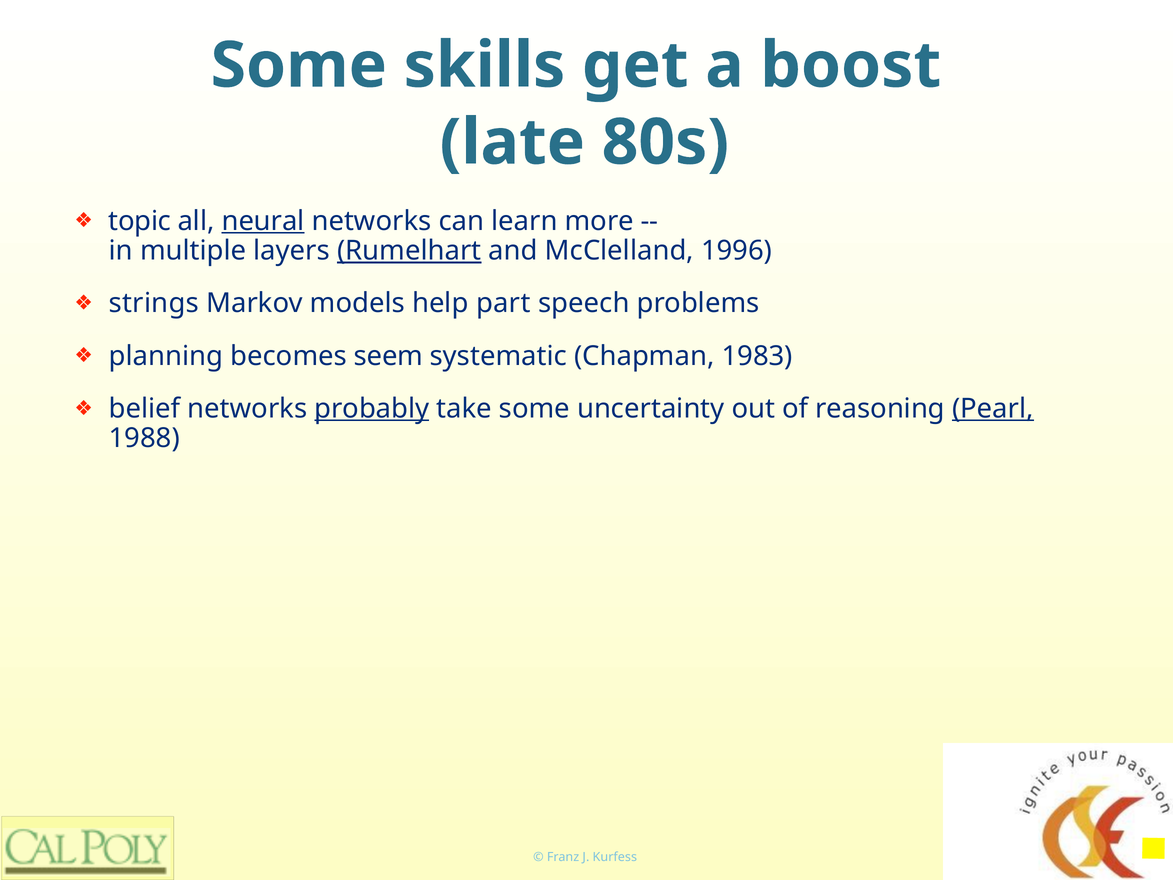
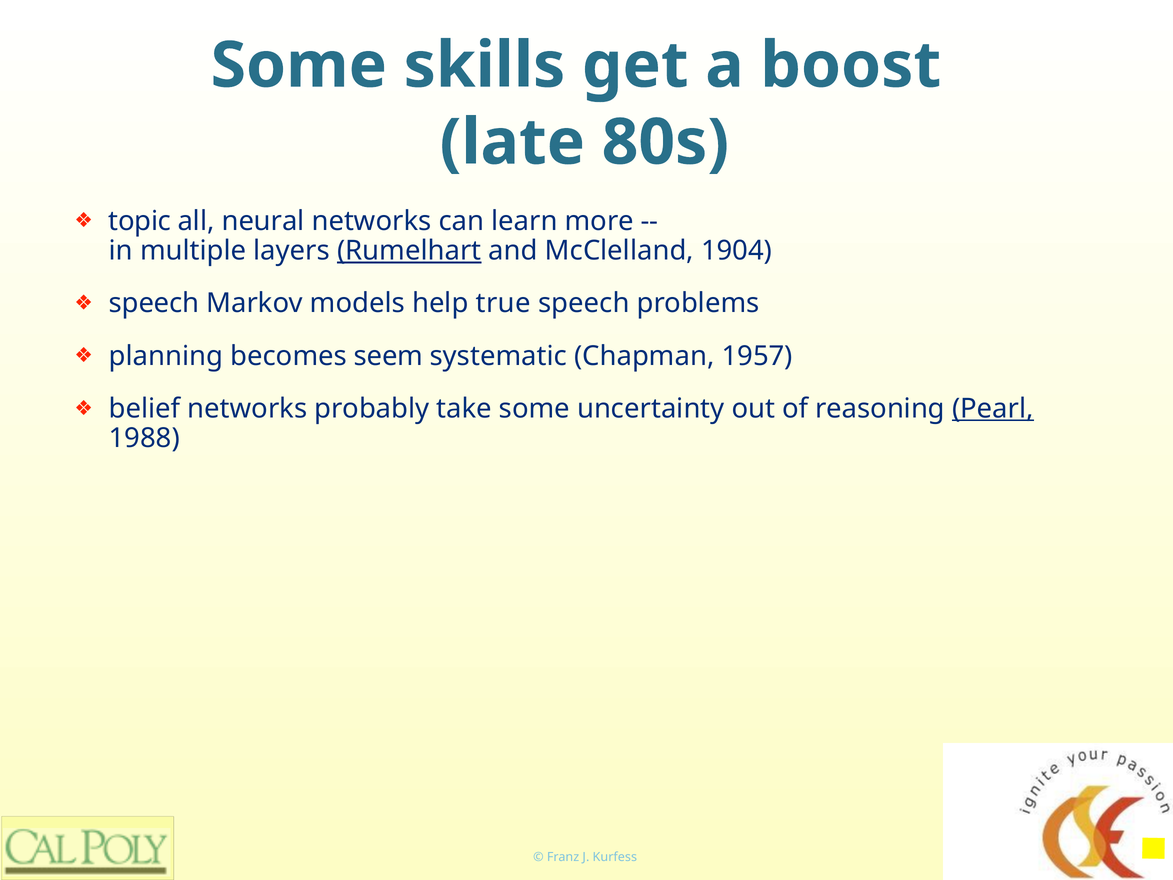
neural underline: present -> none (263, 221)
1996: 1996 -> 1904 (737, 251)
strings: strings -> speech (154, 303)
part: part -> true (503, 303)
1983: 1983 -> 1957 (757, 356)
probably underline: present -> none (372, 408)
